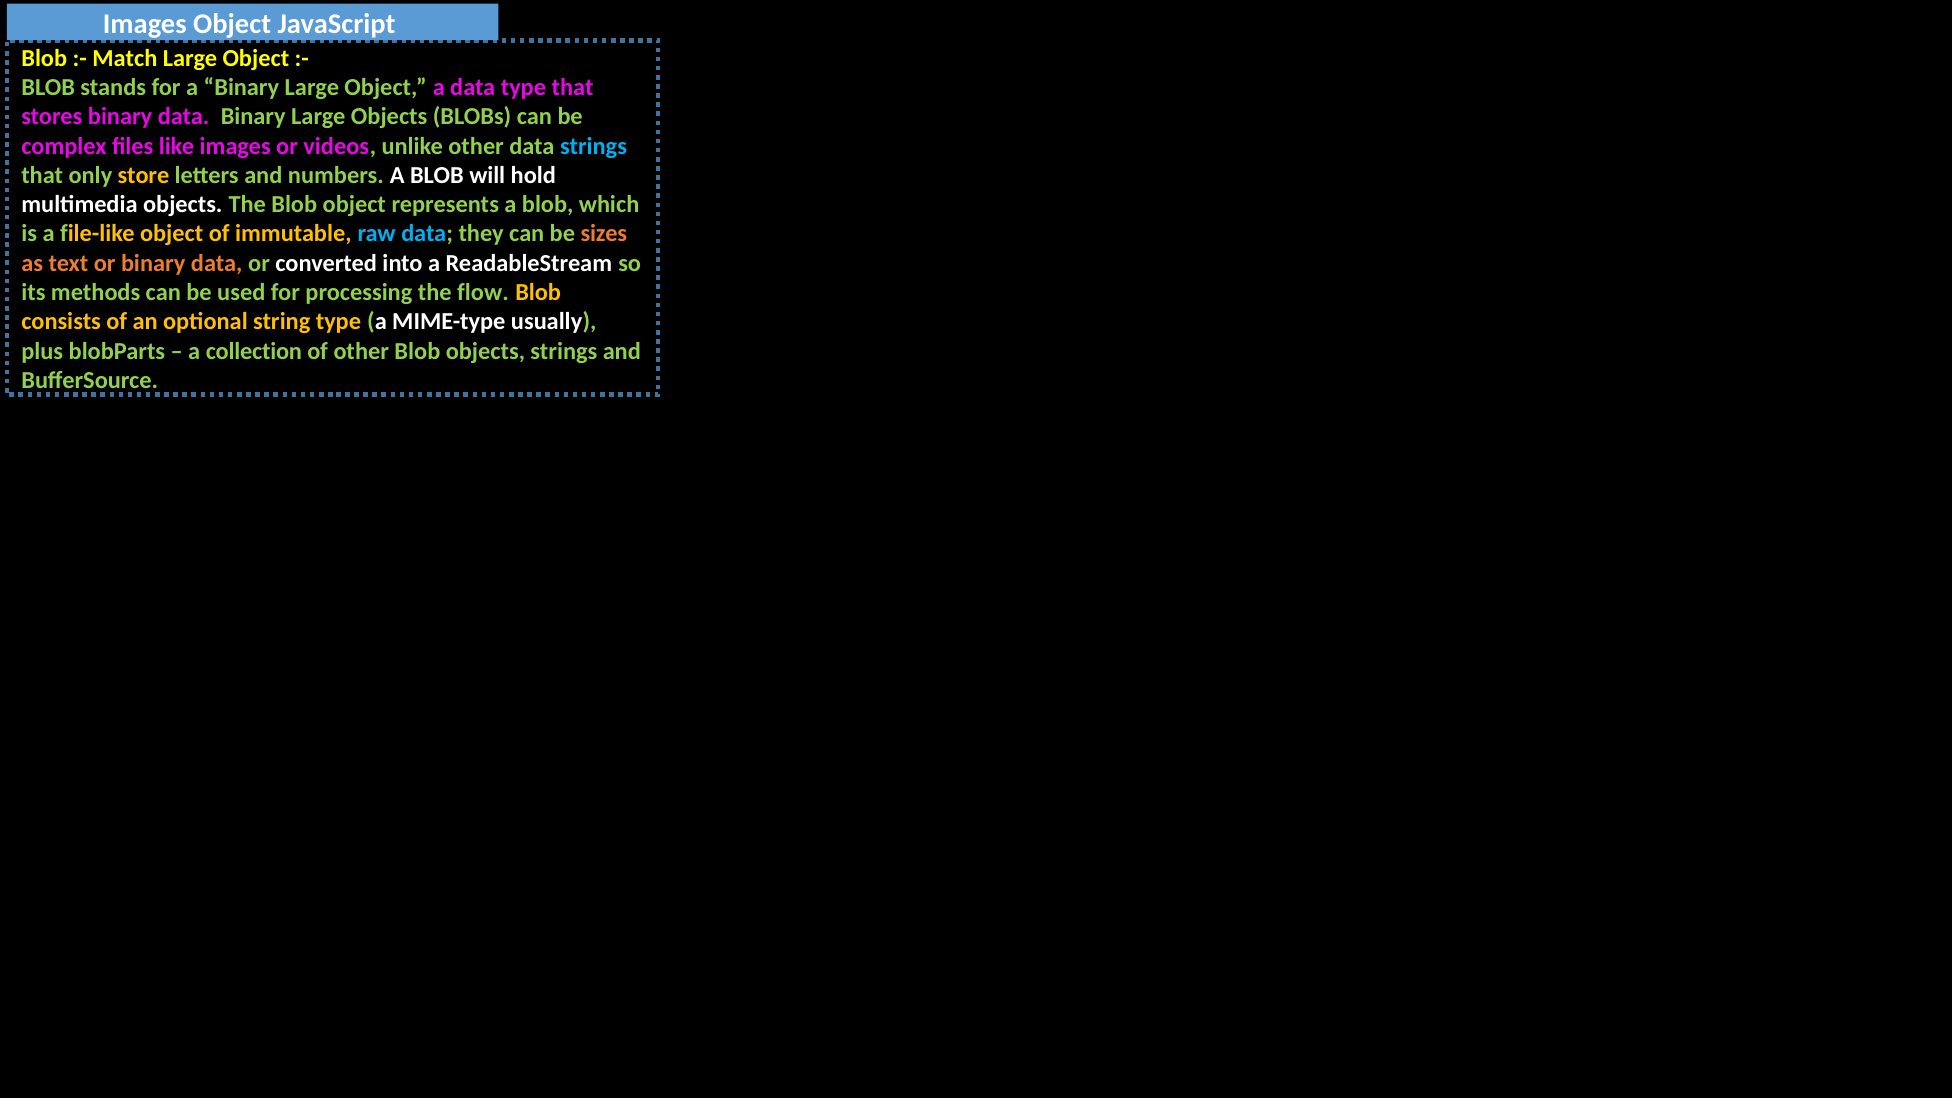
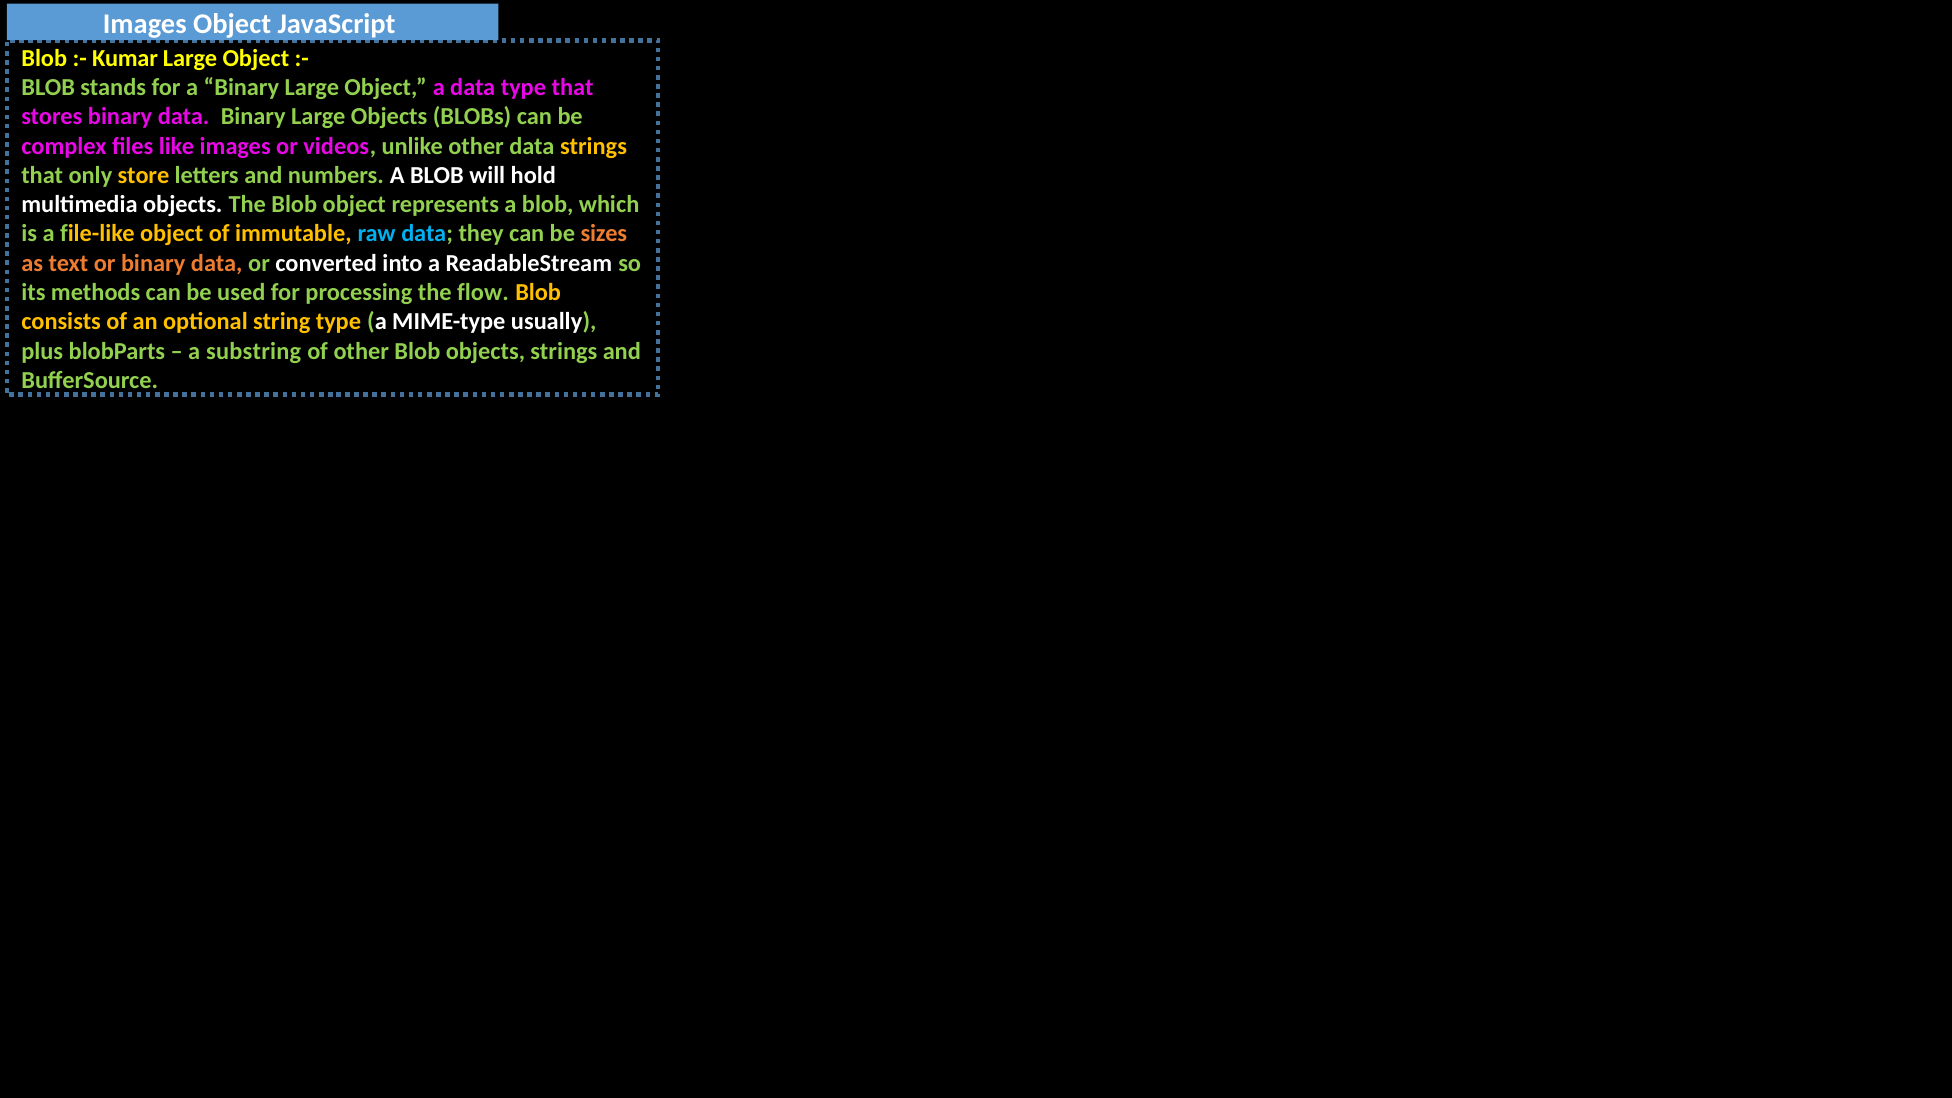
Match: Match -> Kumar (125, 58)
strings colour: light blue -> yellow (593, 146)
collection: collection -> substring (254, 351)
